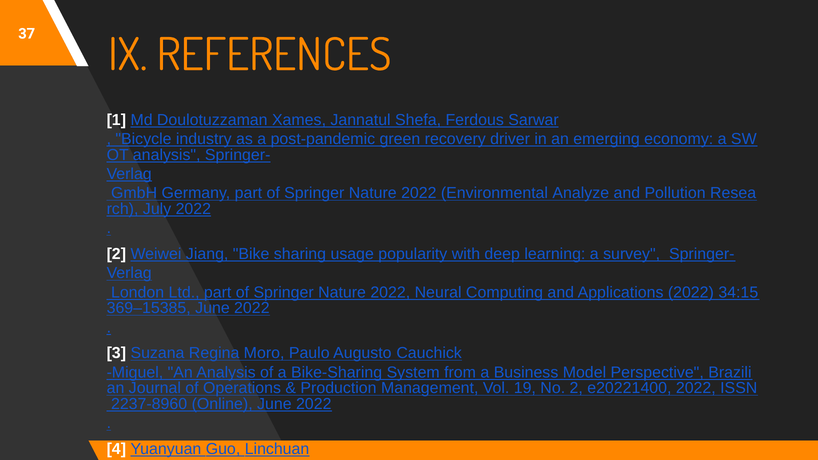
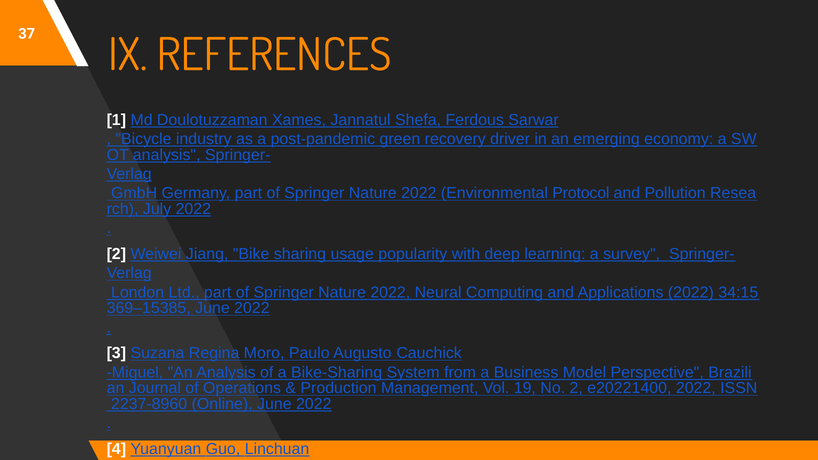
Analyze: Analyze -> Protocol (581, 193)
